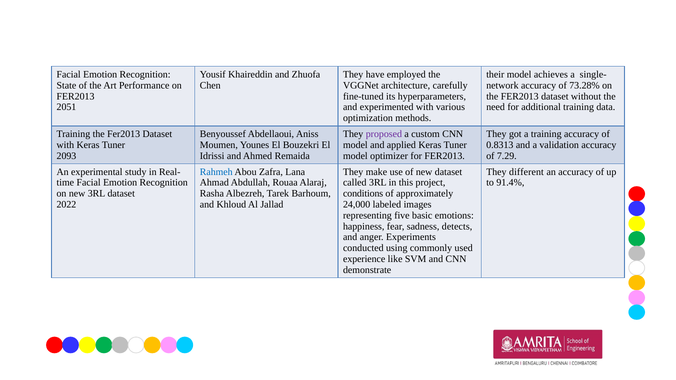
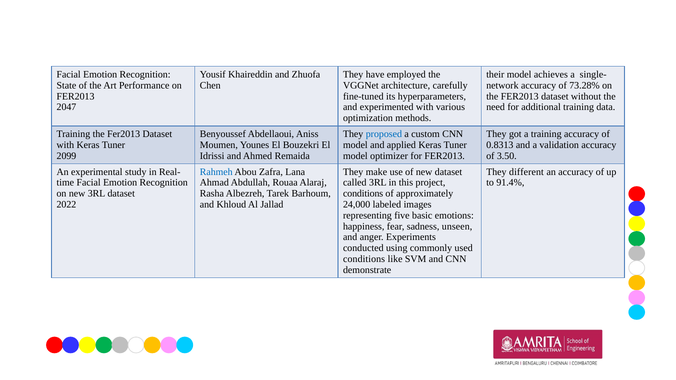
2051: 2051 -> 2047 (66, 107)
proposed colour: purple -> blue (384, 134)
2093: 2093 -> 2099 (66, 156)
7.29: 7.29 -> 3.50 (507, 156)
detects: detects -> unseen (457, 226)
experience: experience -> conditions (364, 259)
